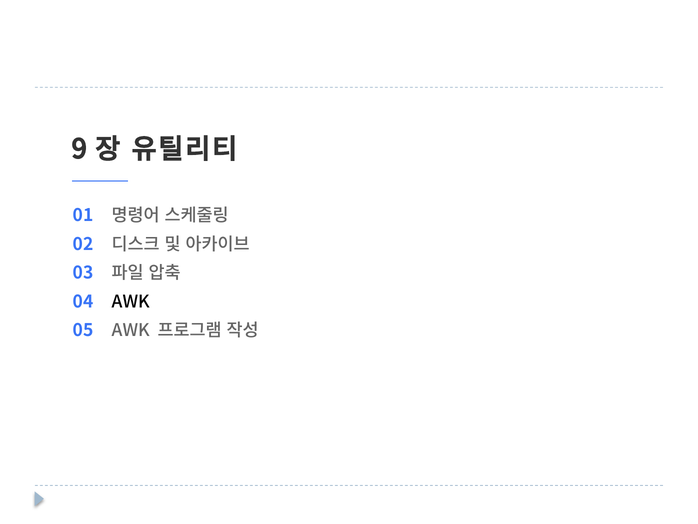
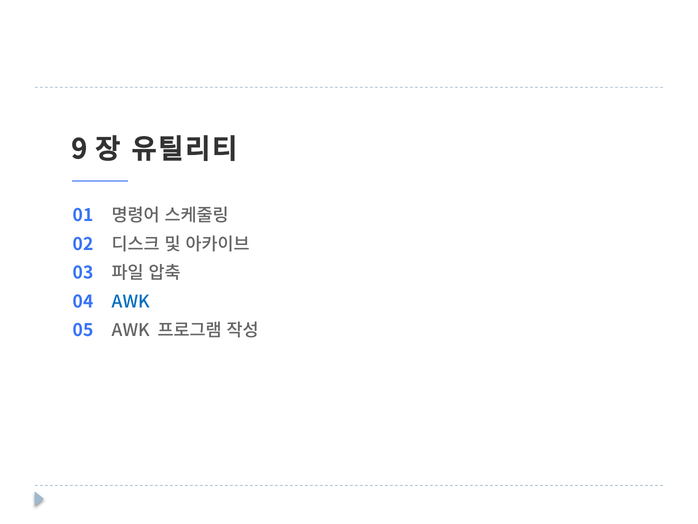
AWK colour: black -> blue (131, 302)
